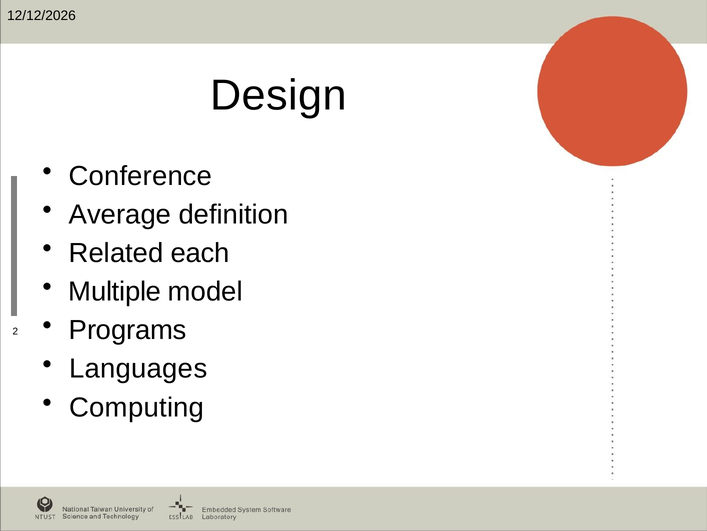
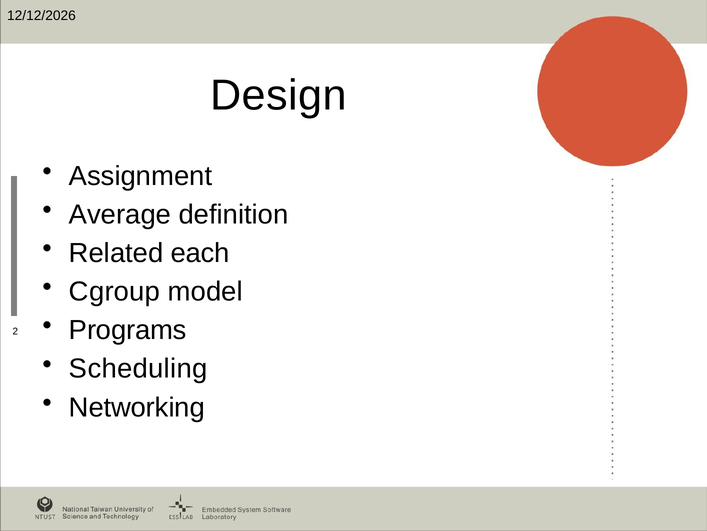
Conference: Conference -> Assignment (141, 176)
Multiple: Multiple -> Cgroup (115, 291)
Languages: Languages -> Scheduling (138, 368)
Computing: Computing -> Networking (137, 407)
